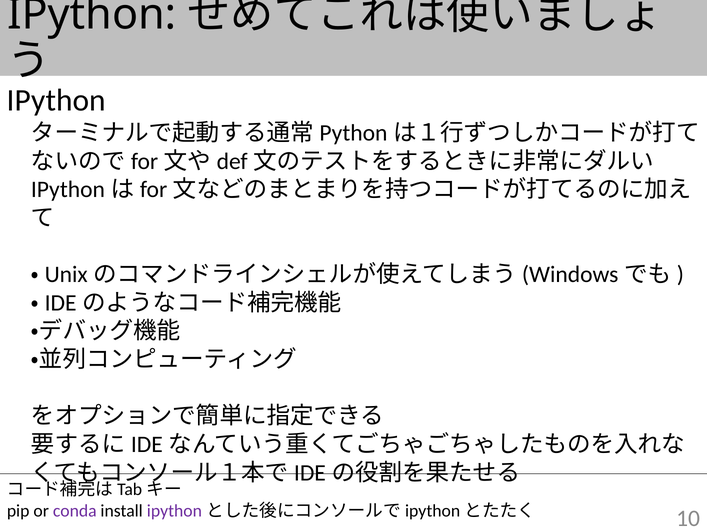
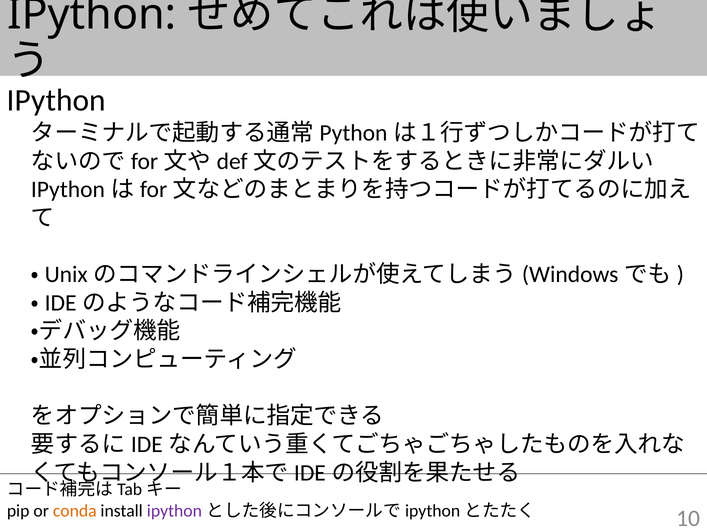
conda colour: purple -> orange (75, 510)
